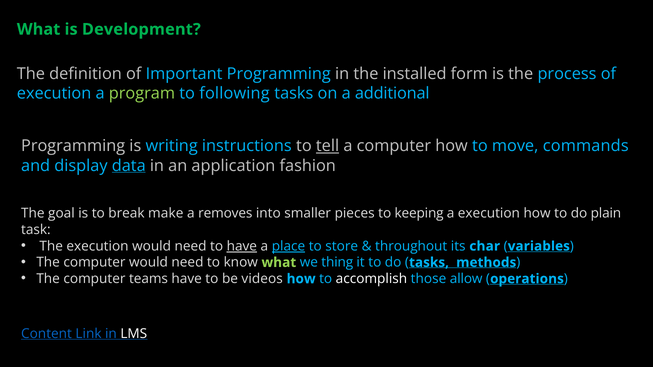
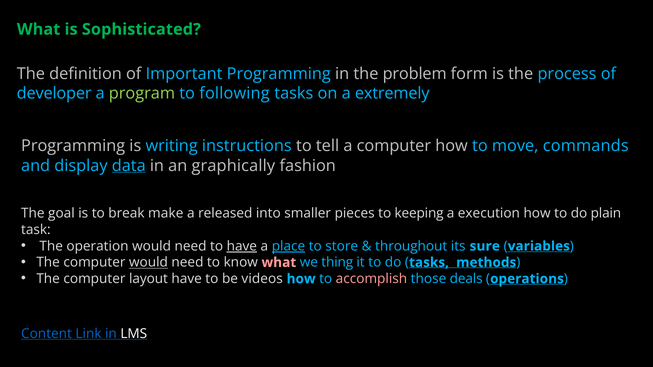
Development: Development -> Sophisticated (141, 29)
installed: installed -> problem (415, 74)
execution: execution -> developer (54, 94)
additional: additional -> extremely (392, 94)
tell underline: present -> none (328, 146)
application: application -> graphically (233, 166)
removes: removes -> released (225, 214)
The execution: execution -> operation (98, 246)
char: char -> sure (485, 246)
would underline: none -> present (148, 263)
what colour: light green -> pink (279, 263)
teams: teams -> layout (149, 279)
accomplish colour: white -> pink (371, 279)
allow: allow -> deals (466, 279)
